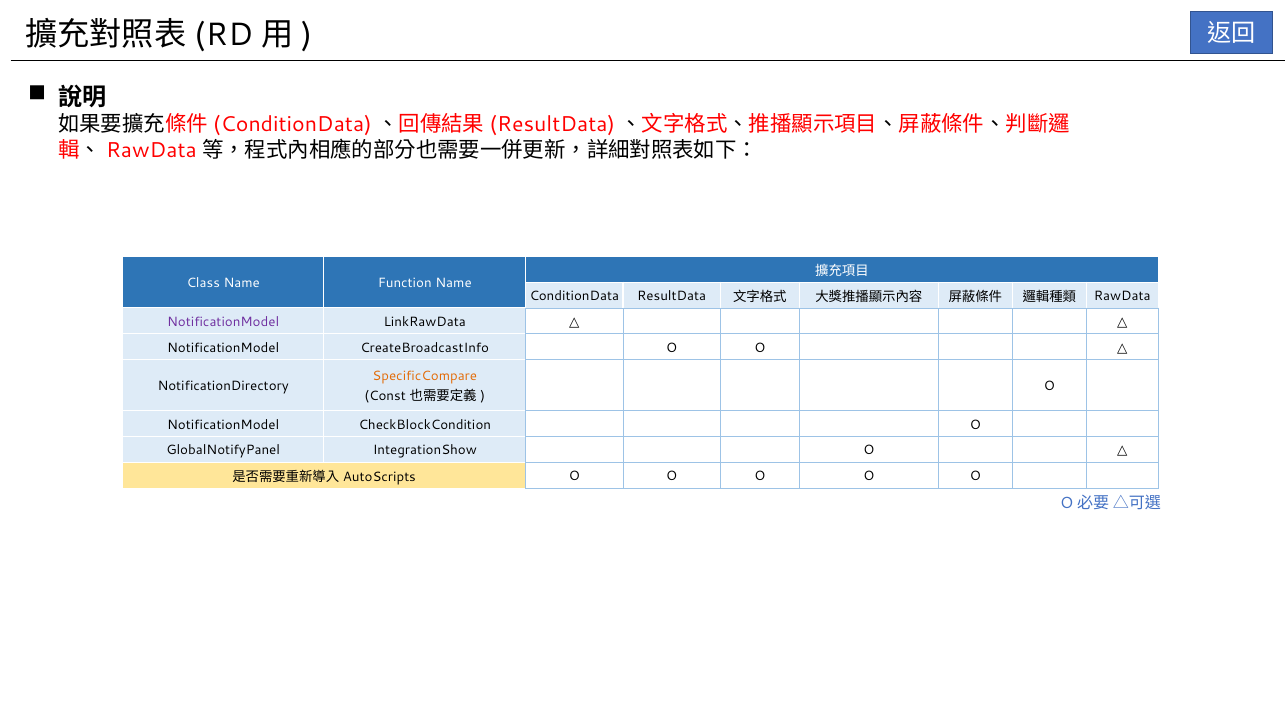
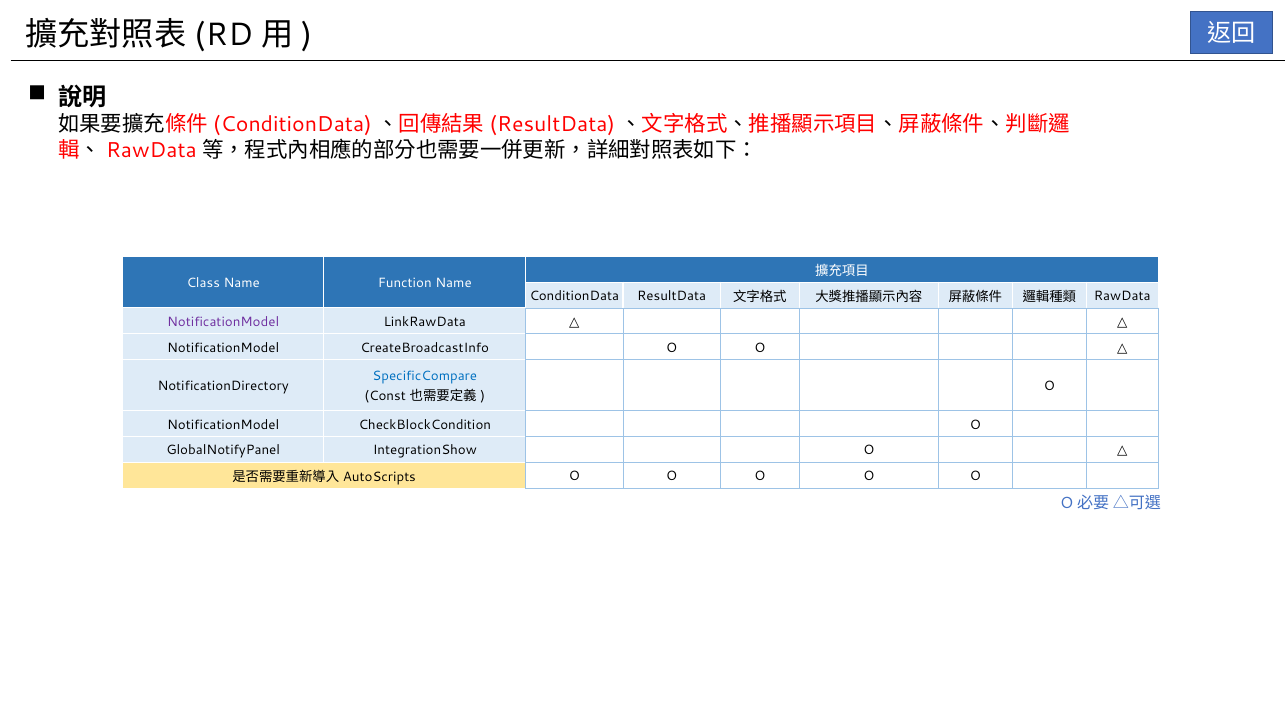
SpecificCompare colour: orange -> blue (425, 376)
